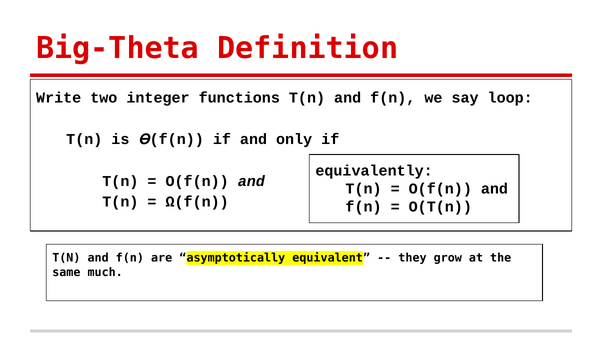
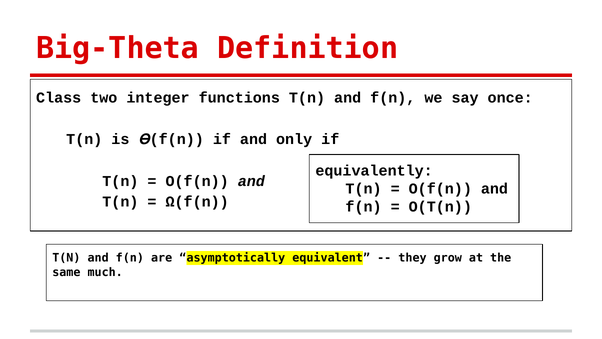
Write: Write -> Class (59, 98)
loop: loop -> once (510, 98)
